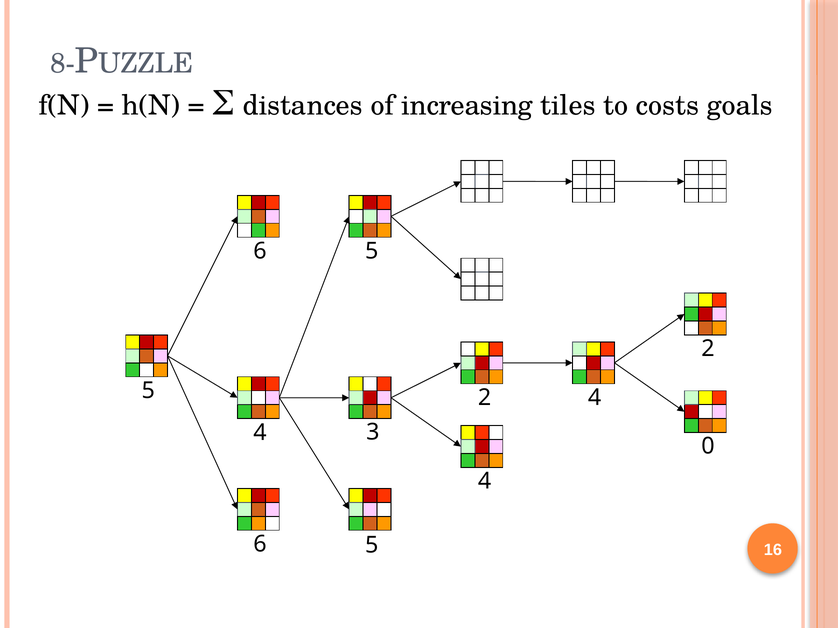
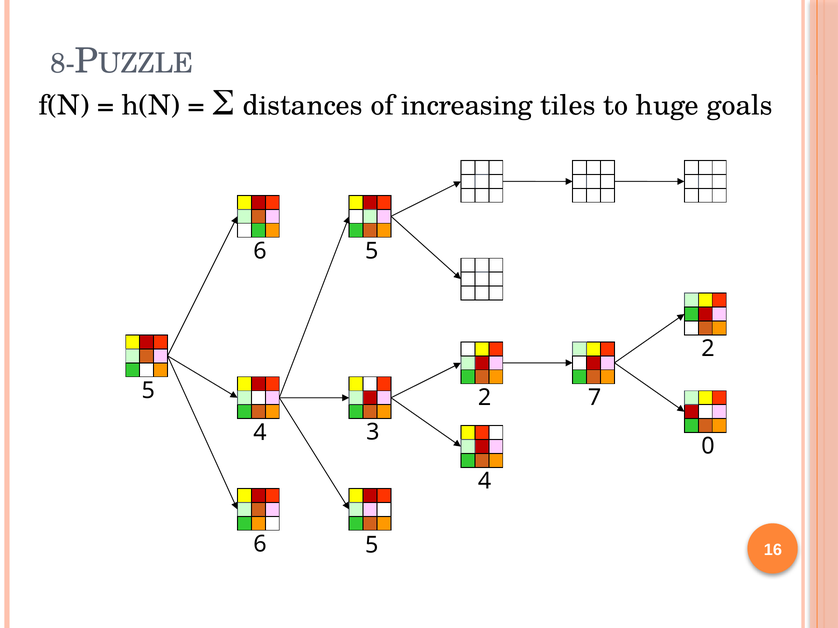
costs: costs -> huge (667, 106)
2 4: 4 -> 7 (595, 398)
